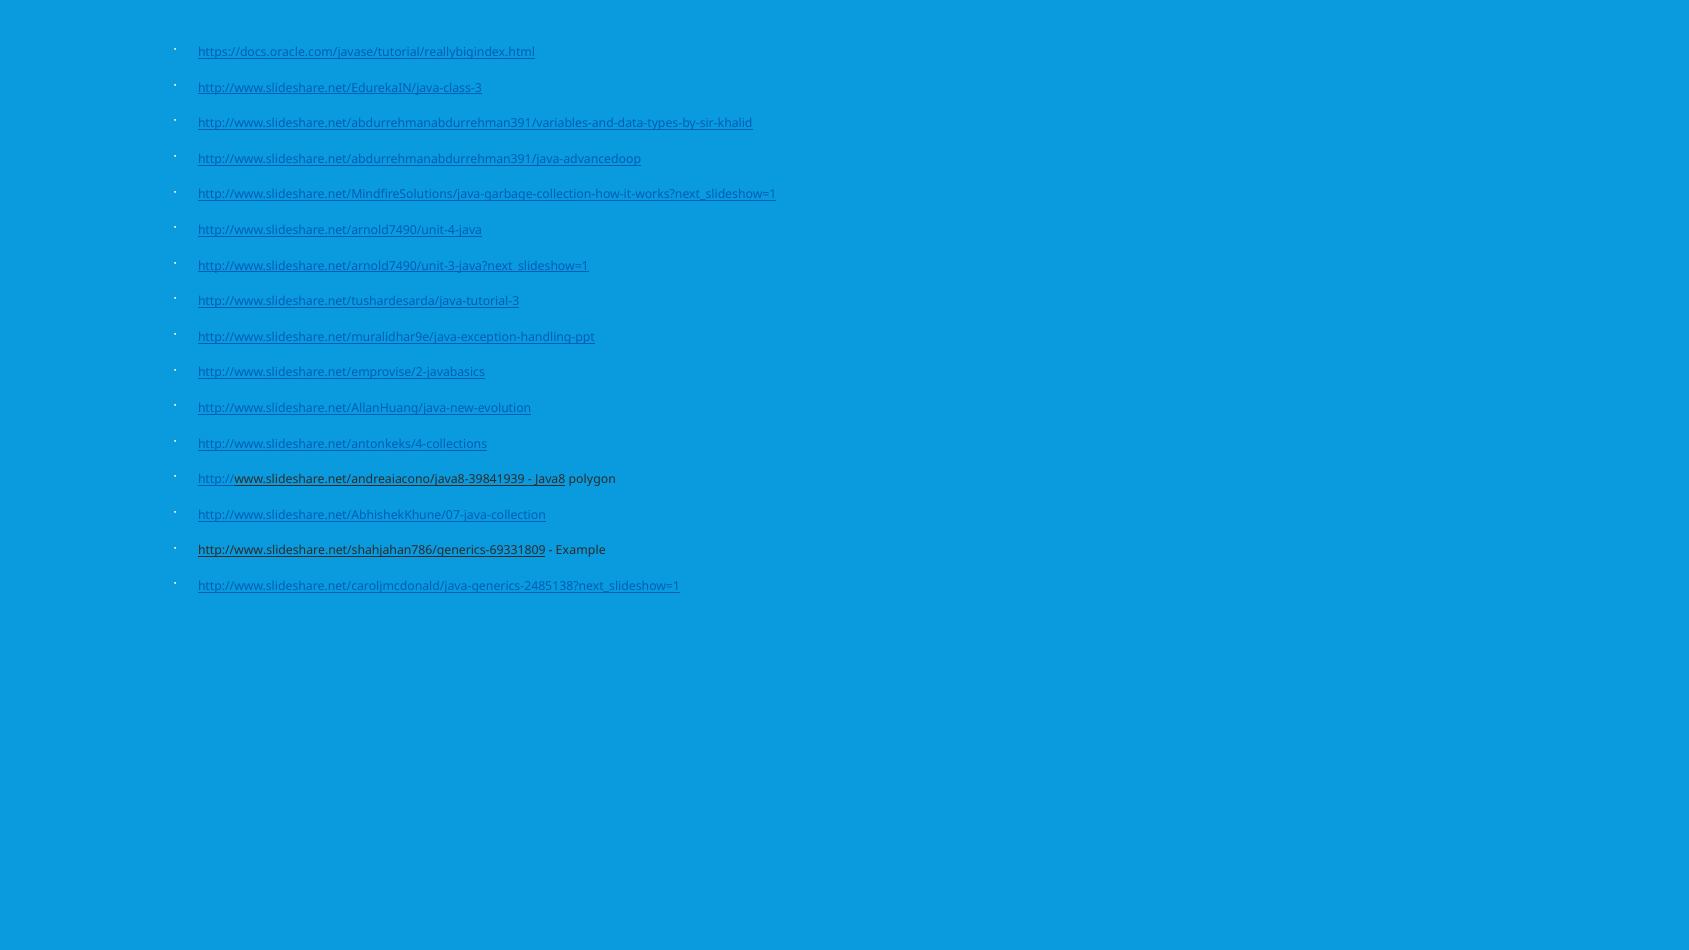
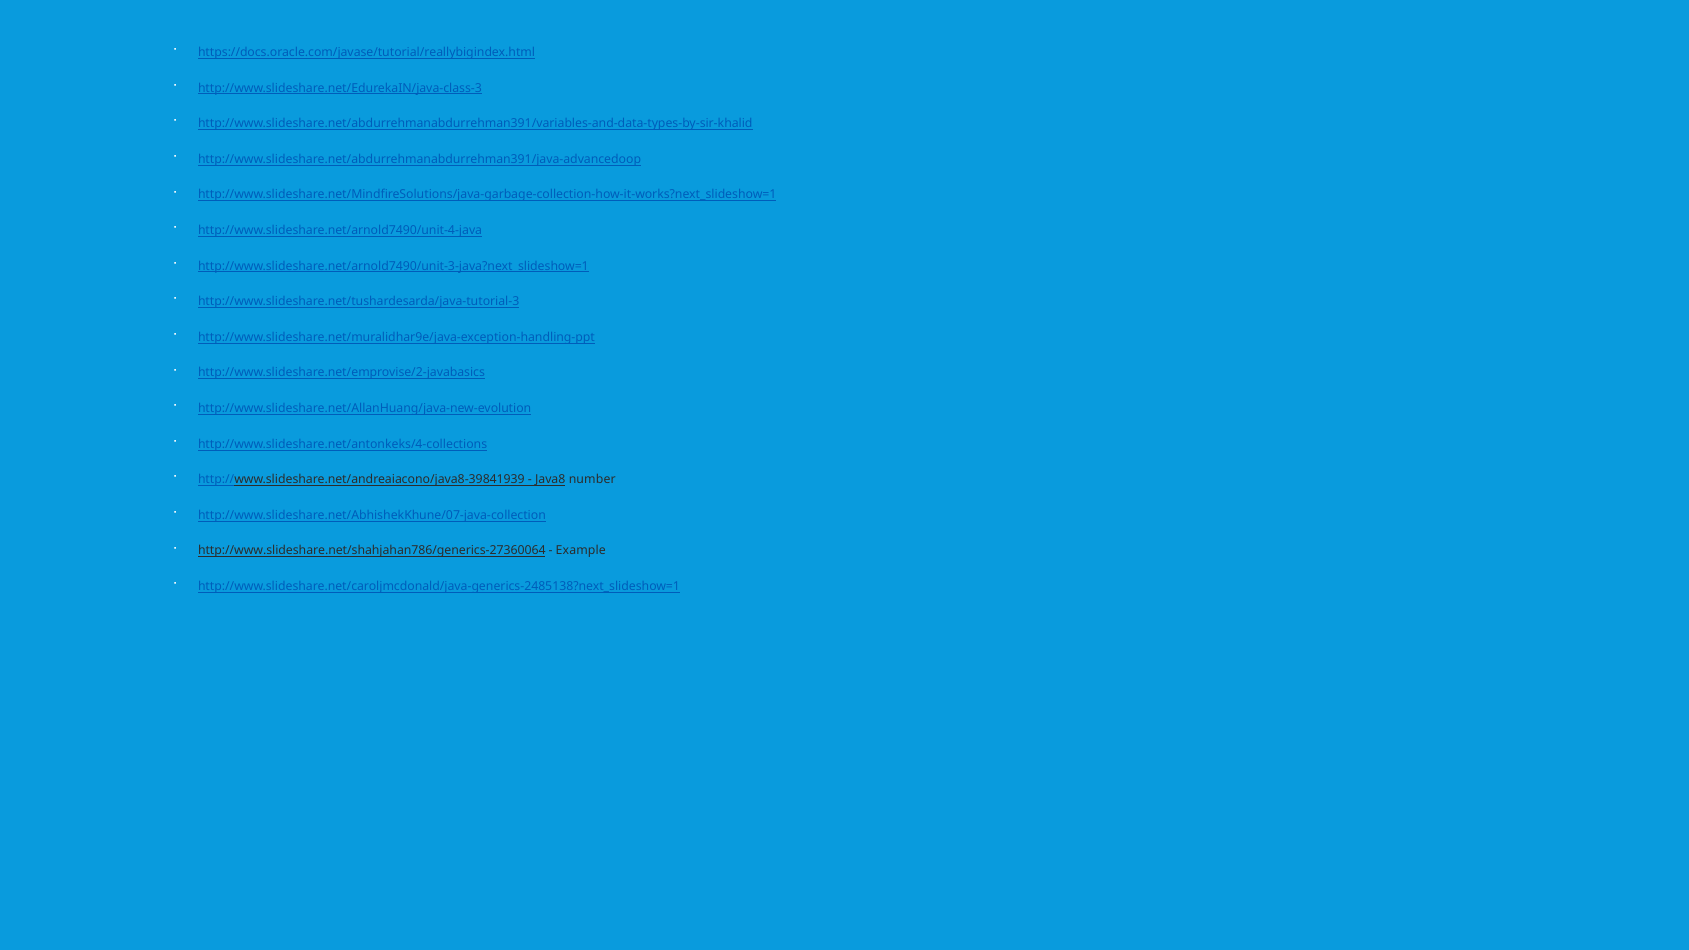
polygon: polygon -> number (592, 480)
http://www.slideshare.net/shahjahan786/generics-69331809: http://www.slideshare.net/shahjahan786/generics-69331809 -> http://www.slideshare.net/shahjahan786/generics-27360064 (372, 551)
